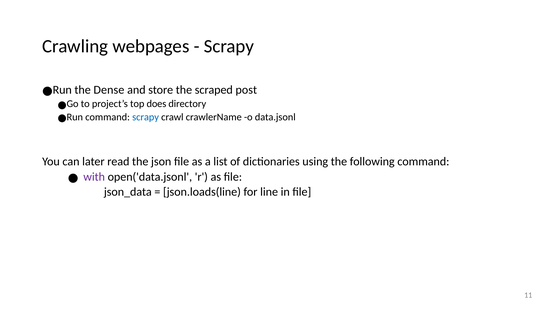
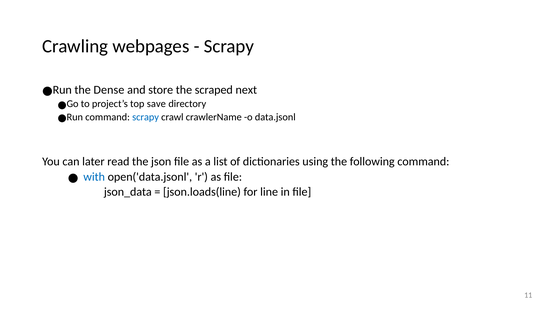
post: post -> next (246, 90)
does: does -> save (156, 104)
with colour: purple -> blue (94, 177)
